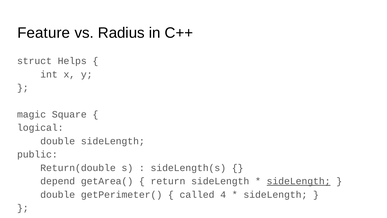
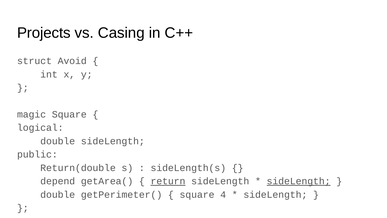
Feature: Feature -> Projects (44, 33)
Radius: Radius -> Casing (121, 33)
Helps: Helps -> Avoid (72, 61)
return underline: none -> present (168, 181)
called: called -> square (197, 194)
